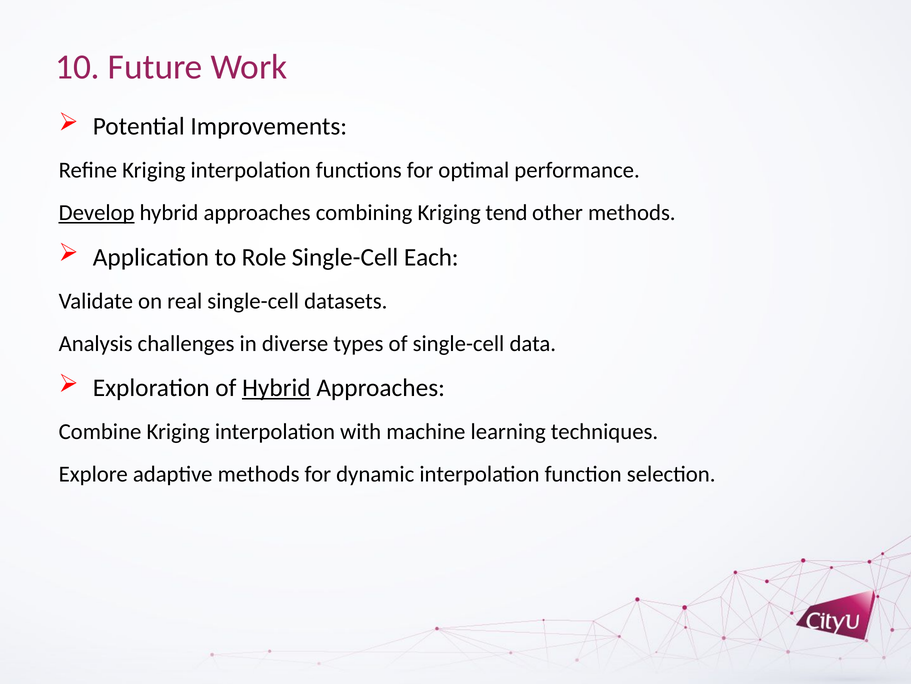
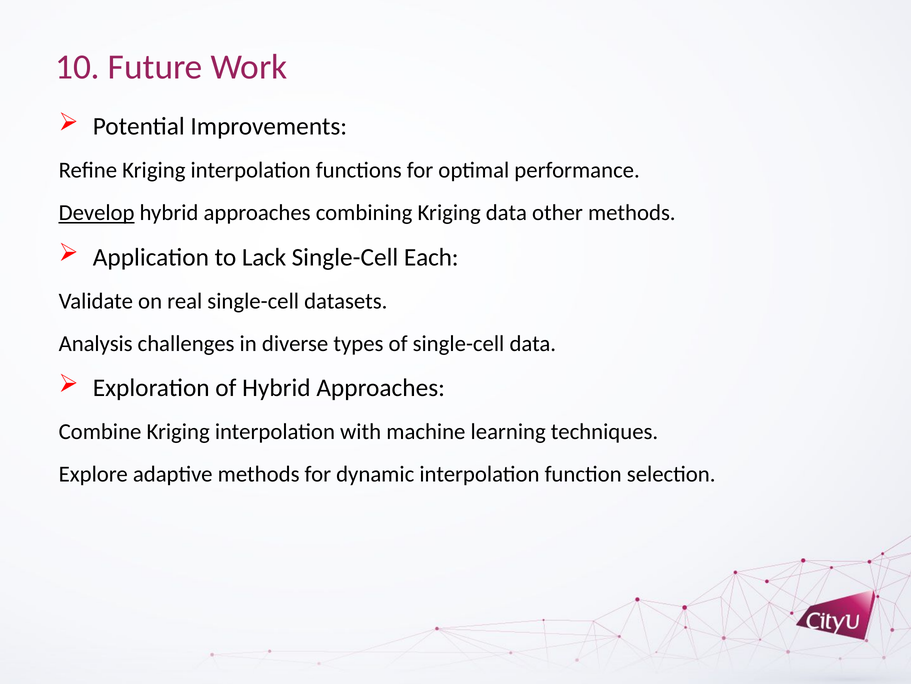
Kriging tend: tend -> data (506, 213)
Role: Role -> Lack (264, 257)
Hybrid underline: present -> none (276, 387)
